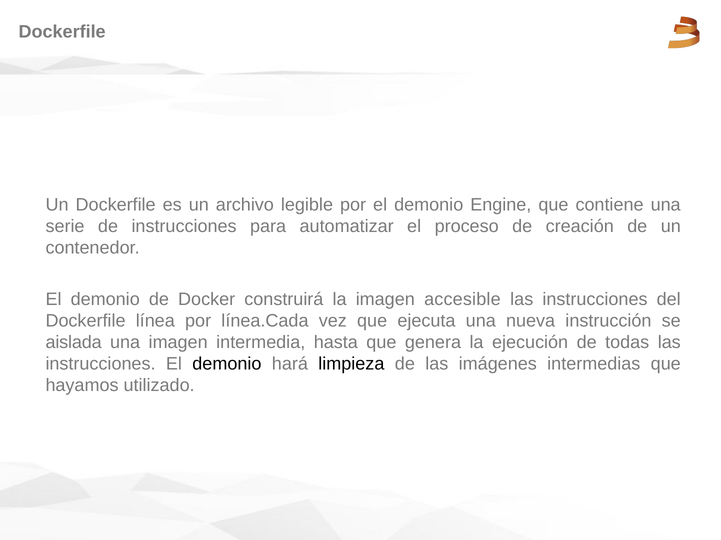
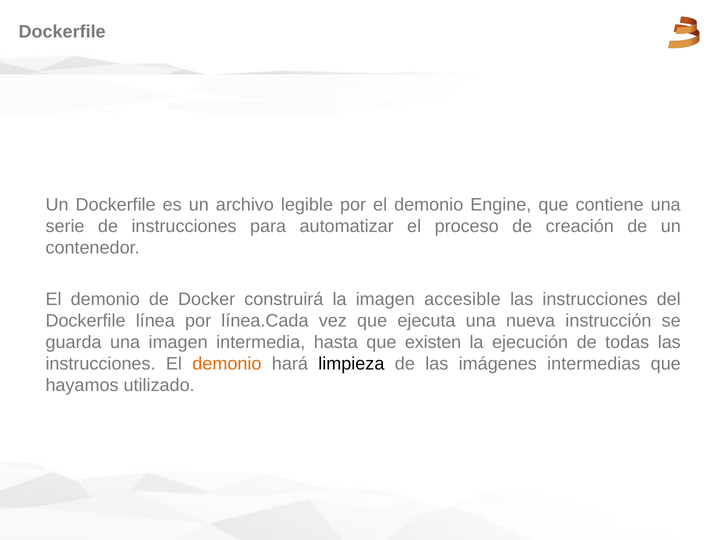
aislada: aislada -> guarda (74, 343)
genera: genera -> existen (433, 343)
demonio colour: black -> orange (227, 364)
